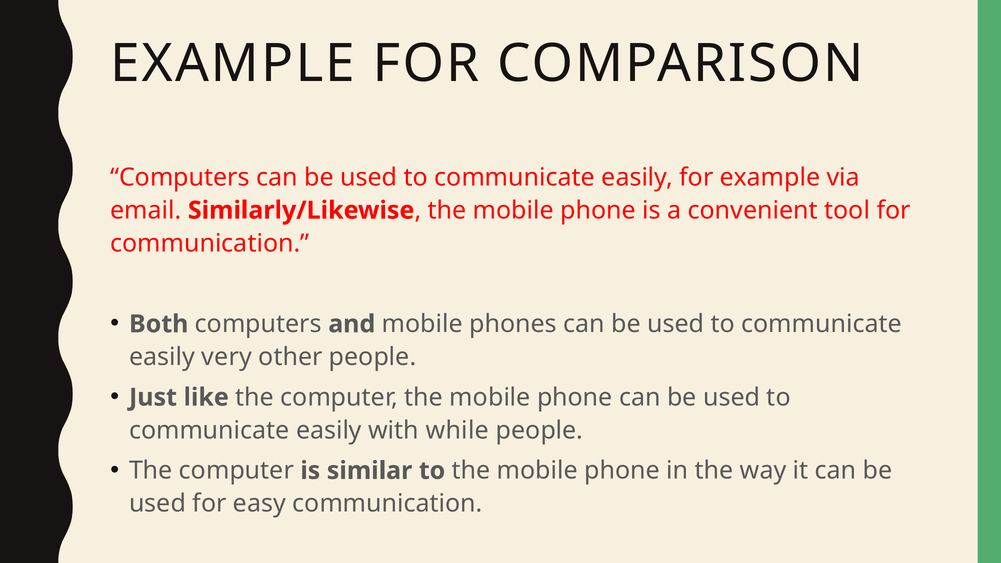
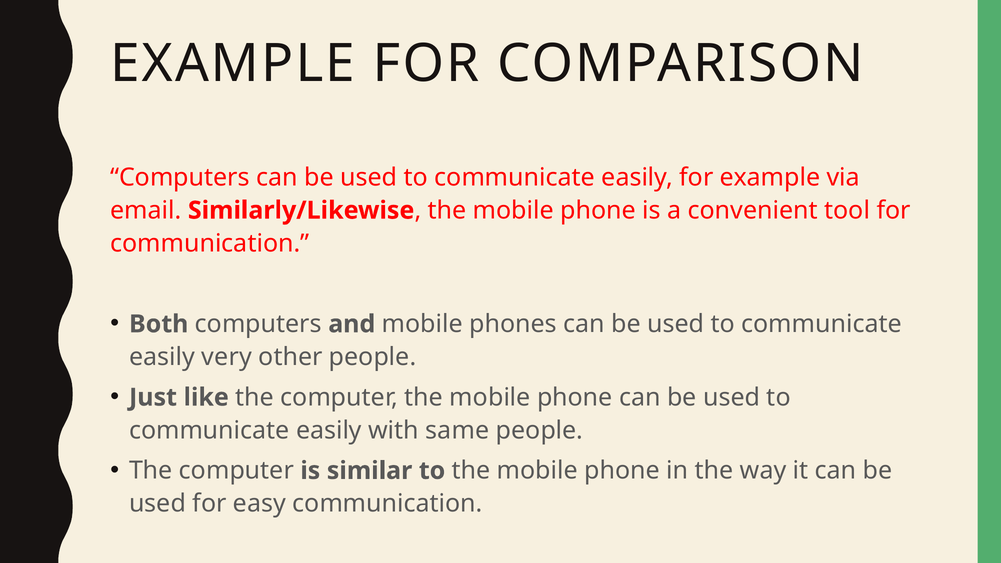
while: while -> same (457, 430)
